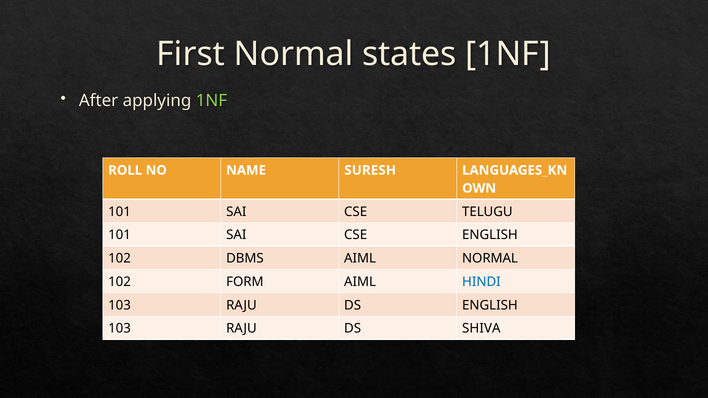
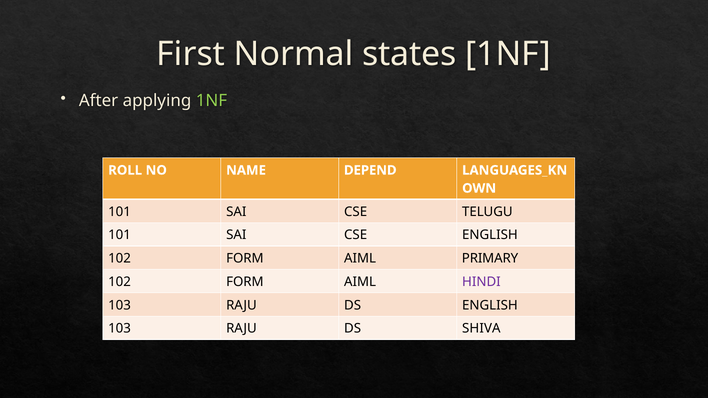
SURESH: SURESH -> DEPEND (370, 170)
DBMS: DBMS -> FORM (245, 259)
AIML NORMAL: NORMAL -> PRIMARY (490, 259)
HINDI colour: blue -> purple (481, 282)
